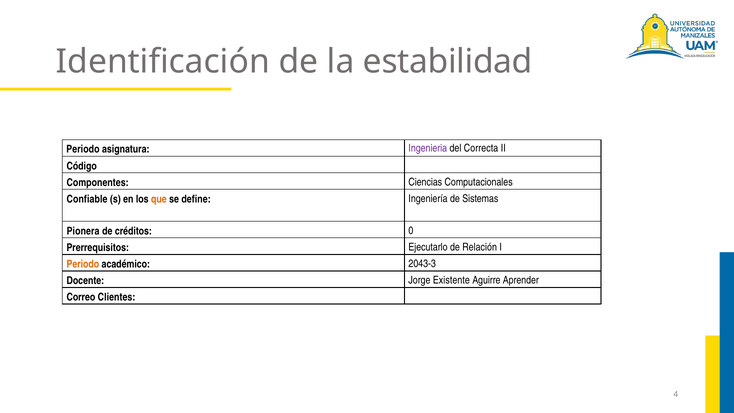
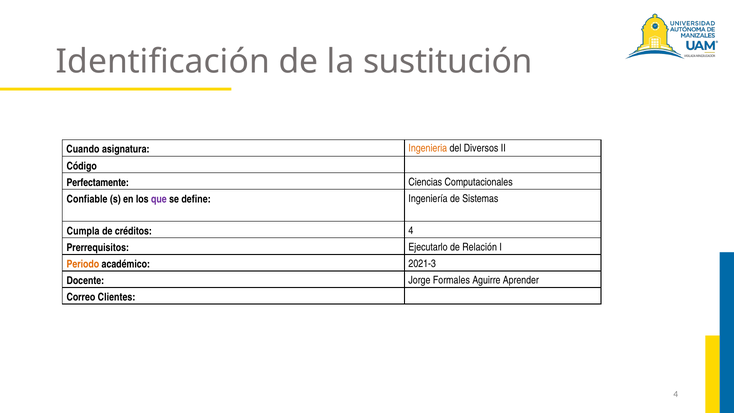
estabilidad: estabilidad -> sustitución (448, 62)
Periodo: Periodo -> Cuando (83, 149)
Ingenieria colour: purple -> orange (428, 148)
Correcta: Correcta -> Diversos (481, 148)
Componentes: Componentes -> Perfectamente (98, 182)
que colour: orange -> purple (159, 199)
Pionera: Pionera -> Cumpla (83, 231)
créditos 0: 0 -> 4 (411, 231)
2043-3: 2043-3 -> 2021-3 (422, 264)
Existente: Existente -> Formales (451, 280)
